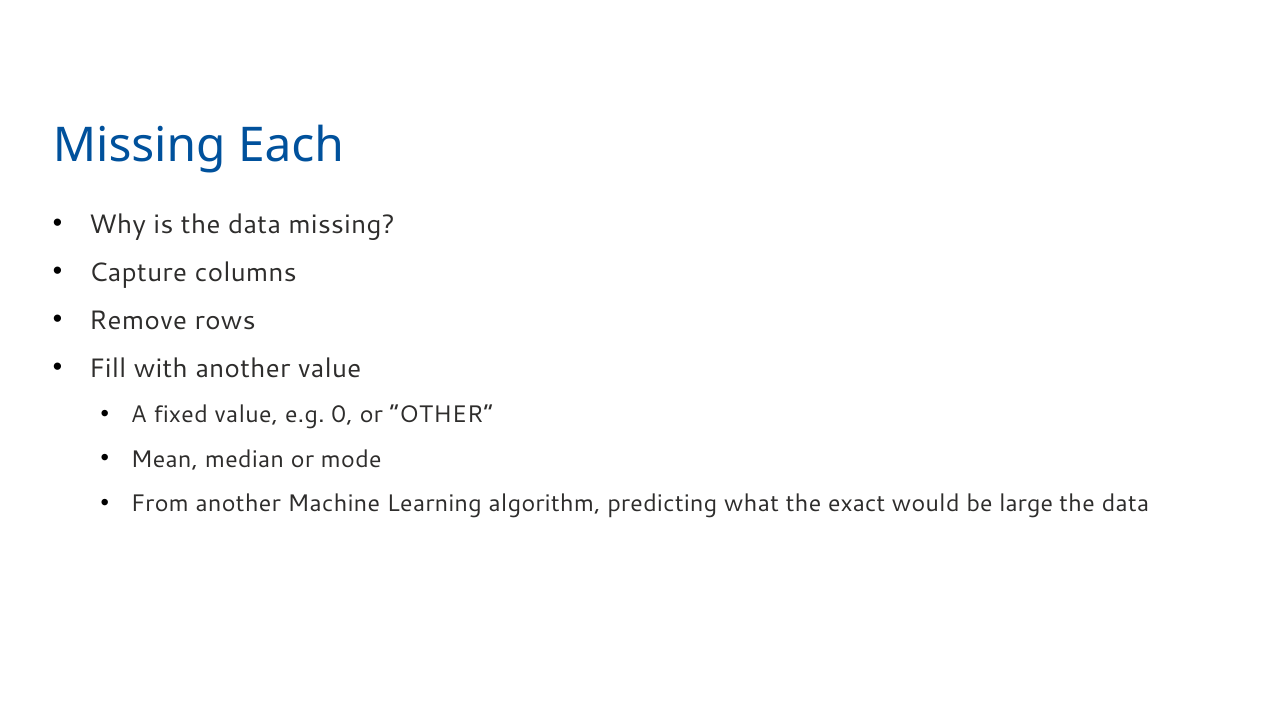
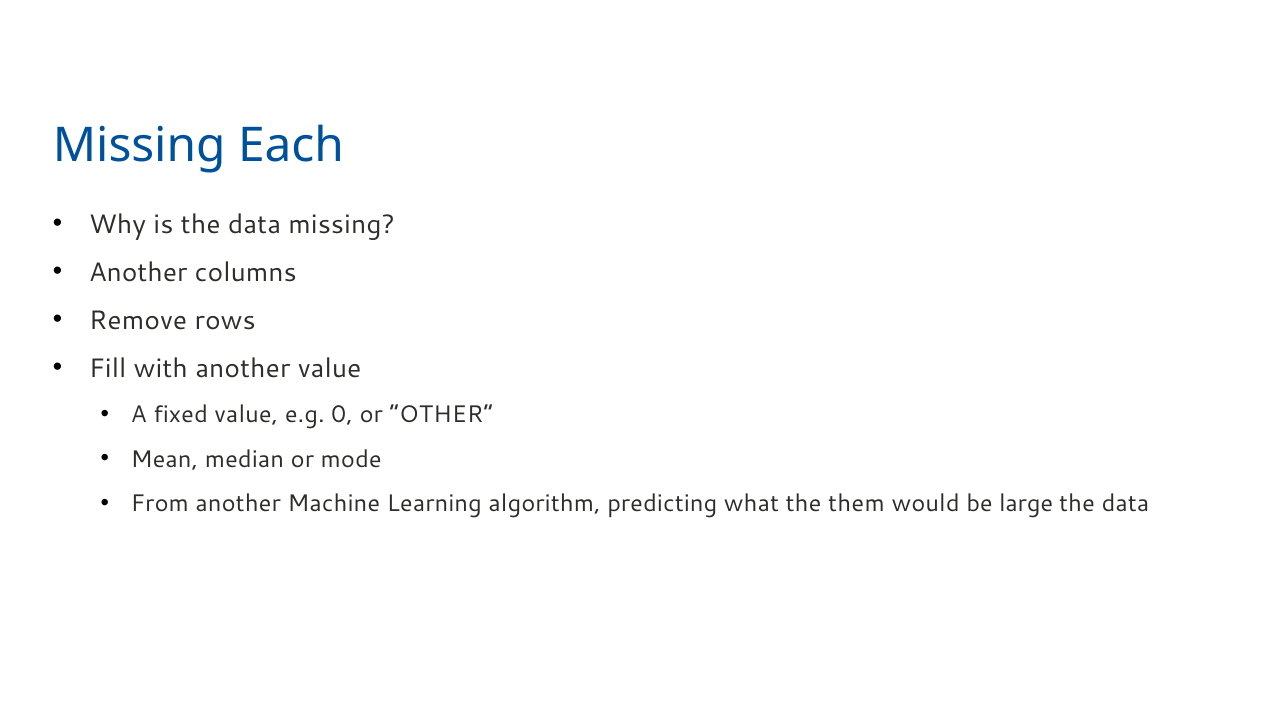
Capture: Capture -> Another (138, 272)
exact: exact -> them (856, 504)
